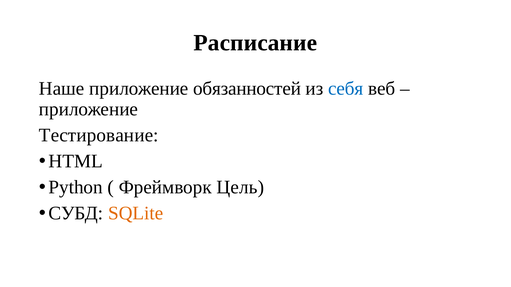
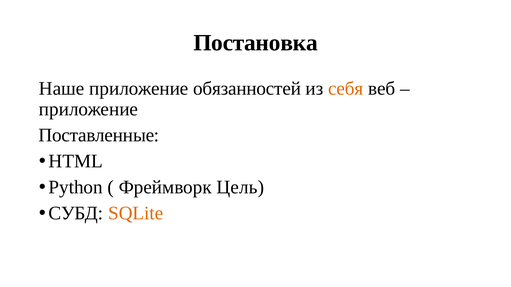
Расписание: Расписание -> Постановка (256, 43)
себя colour: blue -> orange (346, 89)
Тестирование: Тестирование -> Поставленные (99, 135)
